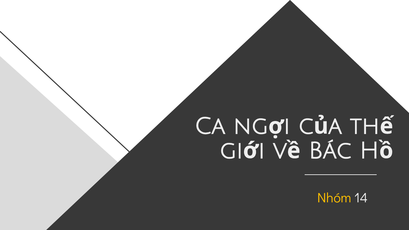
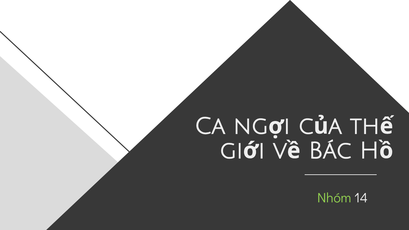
Nhóm colour: yellow -> light green (334, 198)
